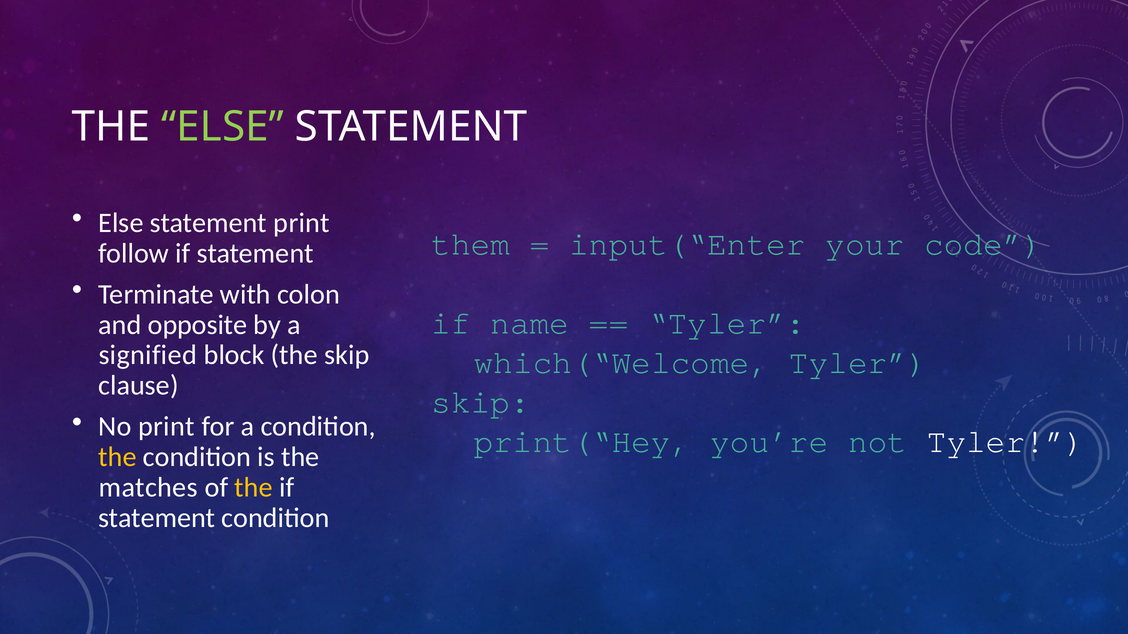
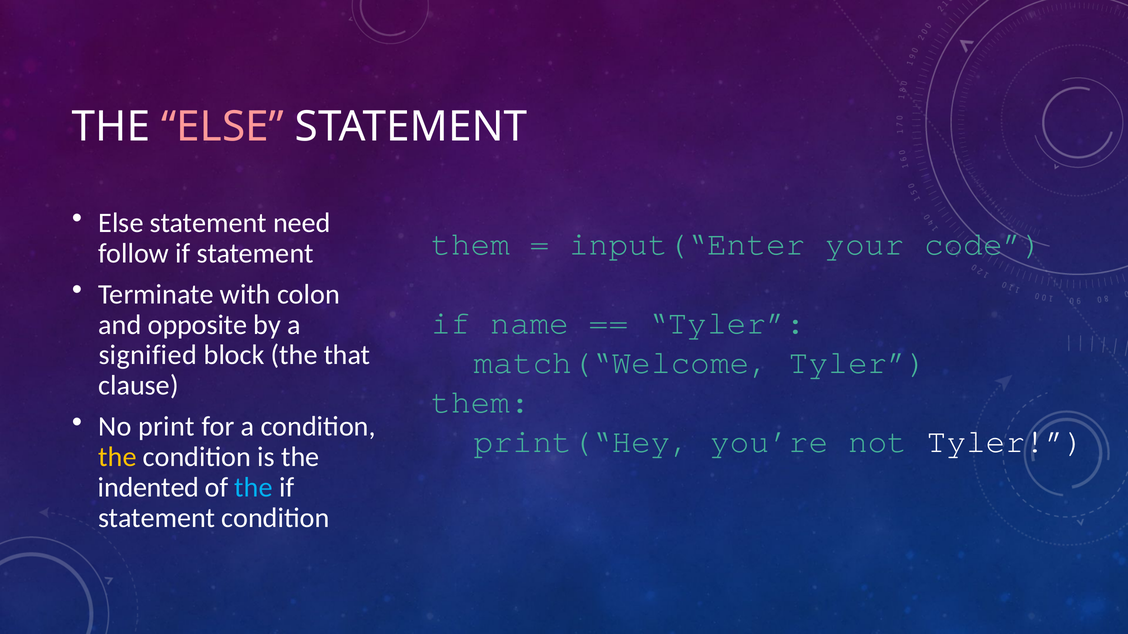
ELSE colour: light green -> pink (223, 127)
statement print: print -> need (302, 223)
the skip: skip -> that (347, 355)
which(“Welcome: which(“Welcome -> match(“Welcome (621, 363)
skip: skip -> them (481, 402)
matches: matches -> indented (148, 488)
the colour: yellow -> light blue (254, 488)
